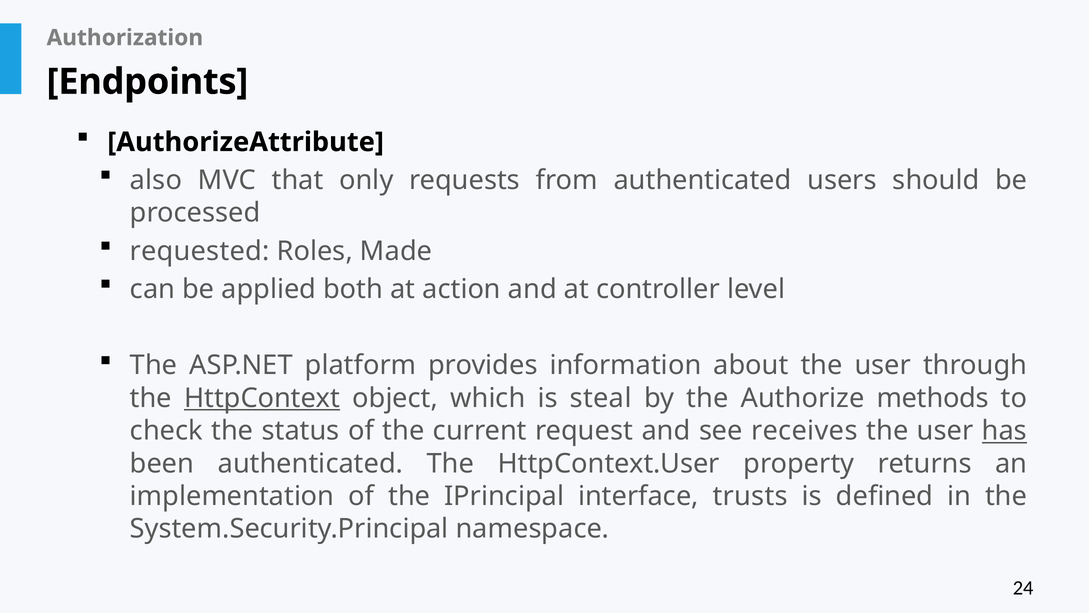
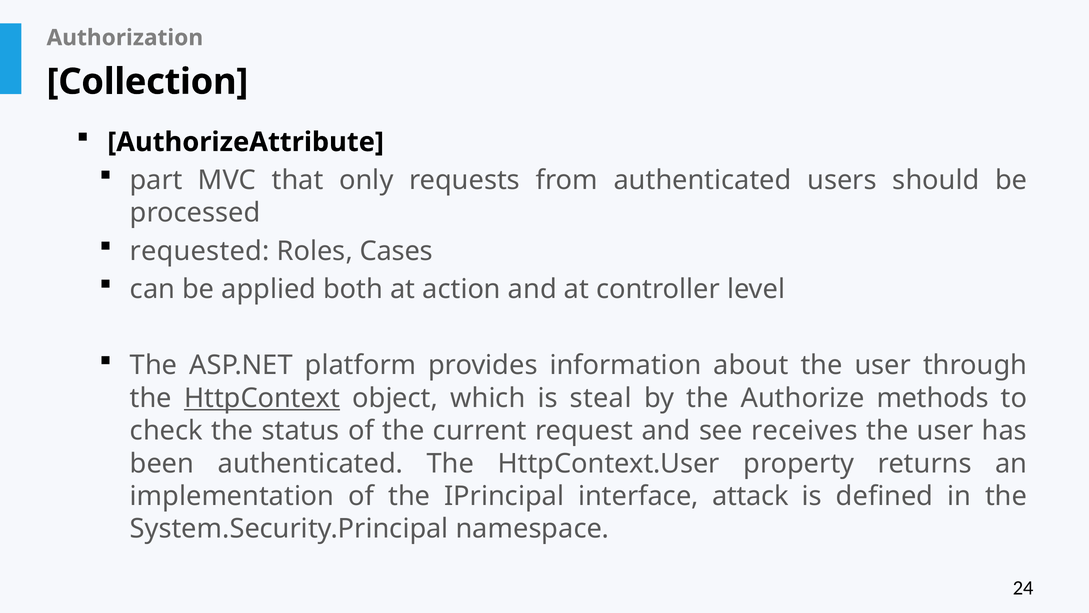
Endpoints: Endpoints -> Collection (147, 82)
also: also -> part (156, 180)
Made: Made -> Cases (396, 251)
has underline: present -> none (1004, 431)
trusts: trusts -> attack (750, 496)
